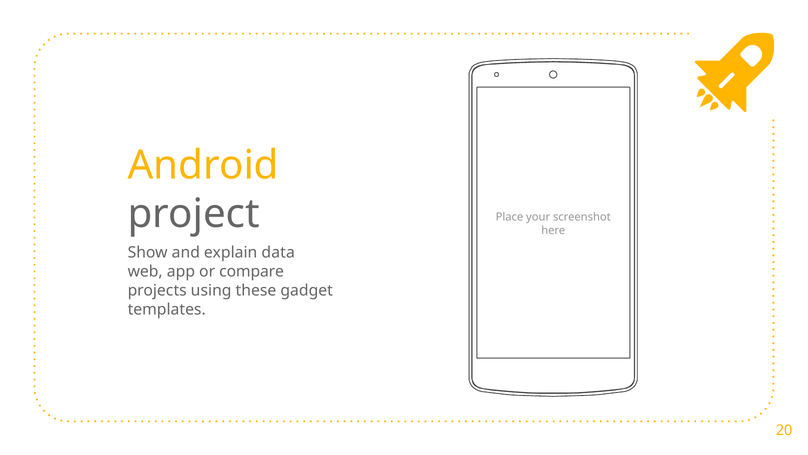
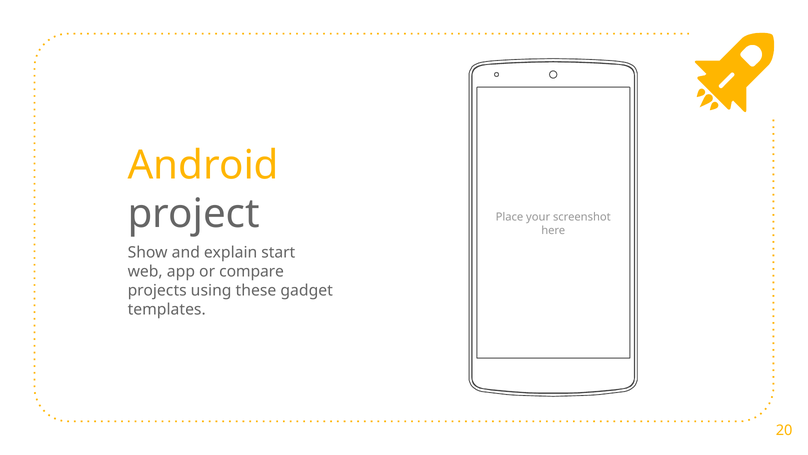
data: data -> start (278, 252)
